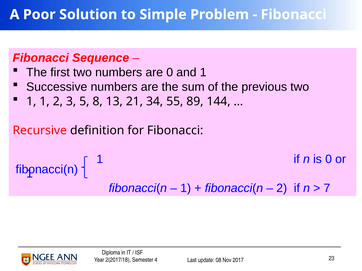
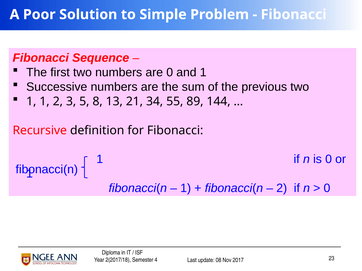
7: 7 -> 0 (327, 188)
